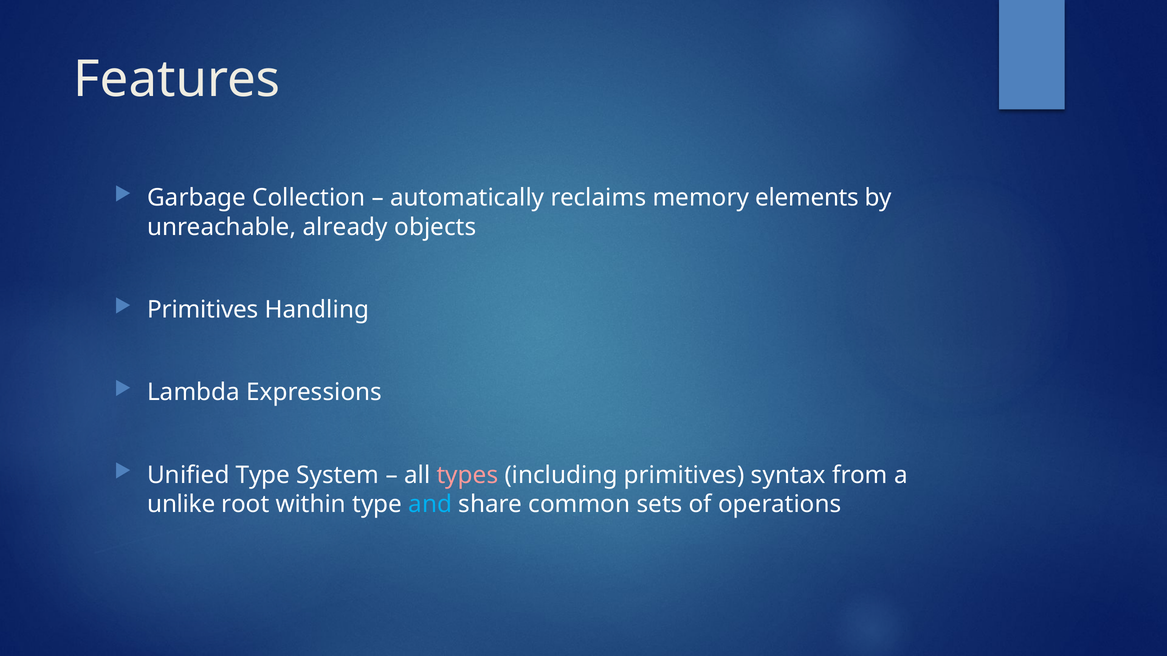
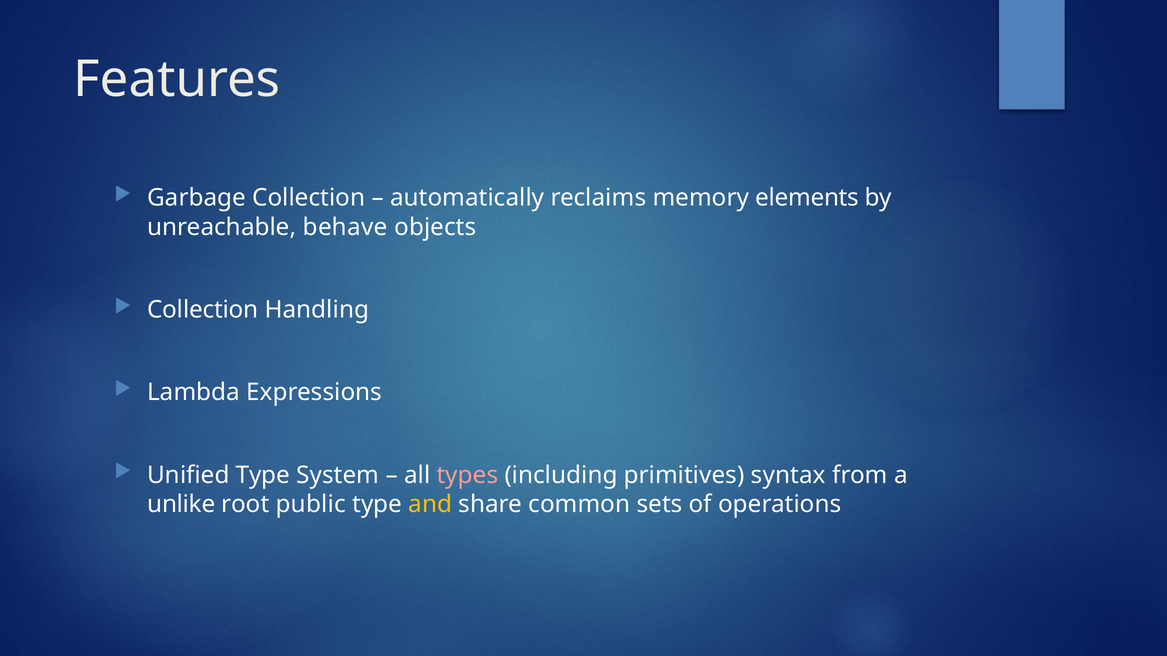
already: already -> behave (345, 227)
Primitives: Primitives -> Collection (203, 310)
within: within -> public (311, 505)
and colour: light blue -> yellow (430, 505)
